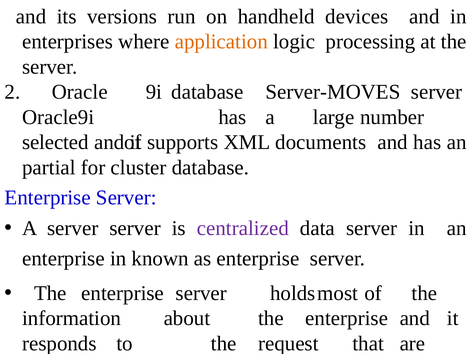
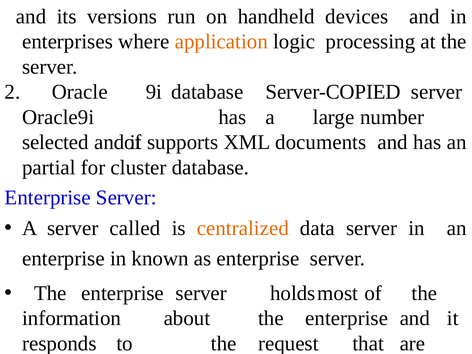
Server-MOVES: Server-MOVES -> Server-COPIED (333, 92)
server server: server -> called (135, 228)
centralized colour: purple -> orange (243, 228)
